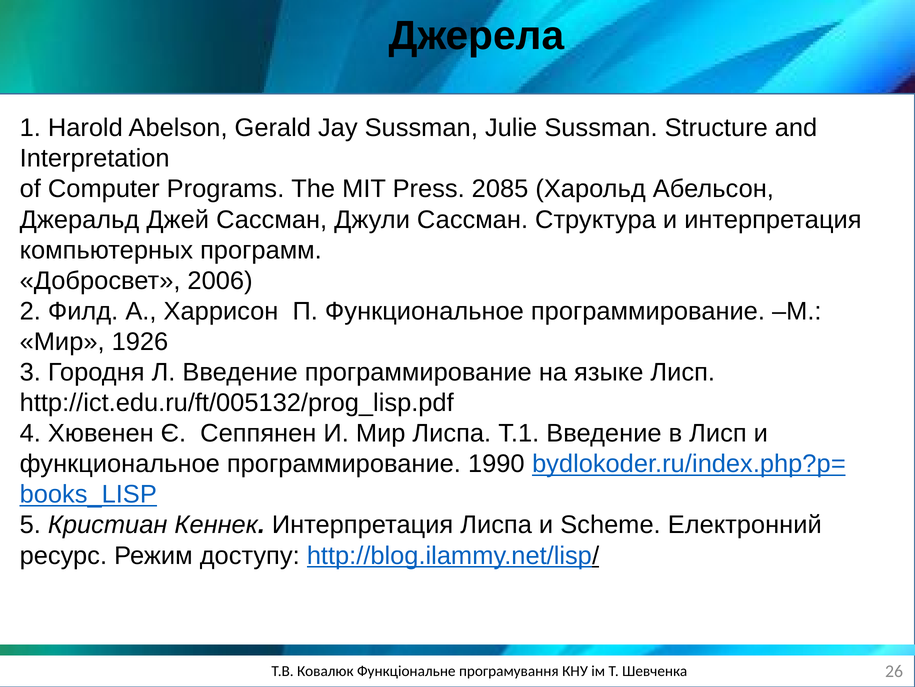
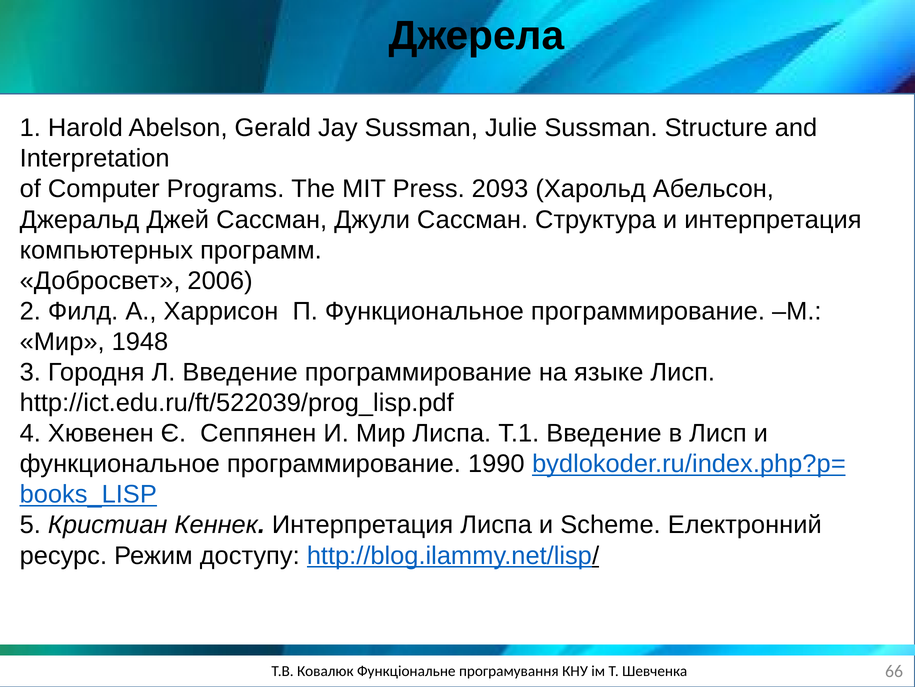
2085: 2085 -> 2093 (500, 189)
1926: 1926 -> 1948 (140, 341)
http://ict.edu.ru/ft/005132/prog_lisp.pdf: http://ict.edu.ru/ft/005132/prog_lisp.pdf -> http://ict.edu.ru/ft/522039/prog_lisp.pdf (237, 402)
26: 26 -> 66 (894, 671)
